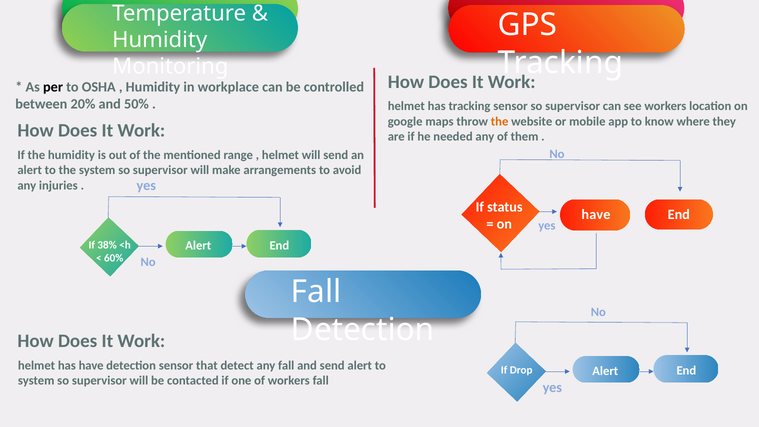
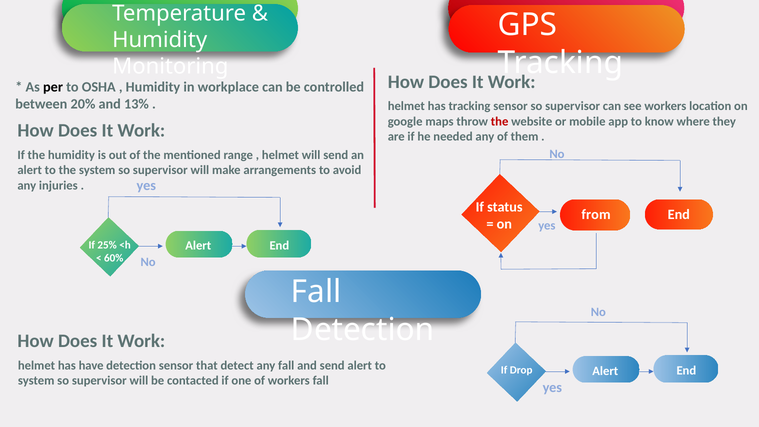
50%: 50% -> 13% (136, 104)
the colour: orange -> red (500, 121)
have: have -> from (596, 215)
38%: 38% -> 25% (107, 245)
